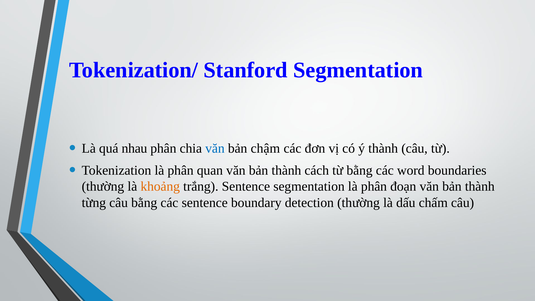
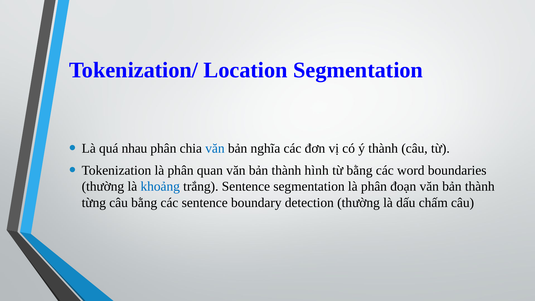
Stanford: Stanford -> Location (246, 70)
chậm: chậm -> nghĩa (265, 148)
cách: cách -> hình (317, 170)
khoảng colour: orange -> blue (160, 186)
